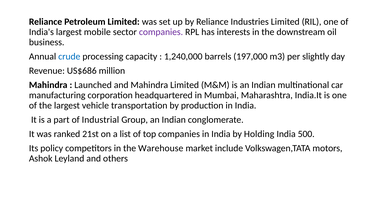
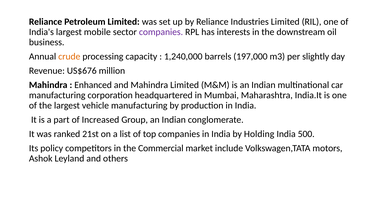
crude colour: blue -> orange (69, 57)
US$686: US$686 -> US$676 (82, 71)
Launched: Launched -> Enhanced (93, 85)
vehicle transportation: transportation -> manufacturing (139, 105)
Industrial: Industrial -> Increased (100, 120)
Warehouse: Warehouse -> Commercial (161, 148)
